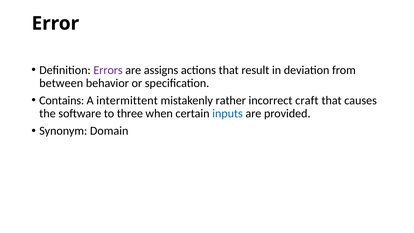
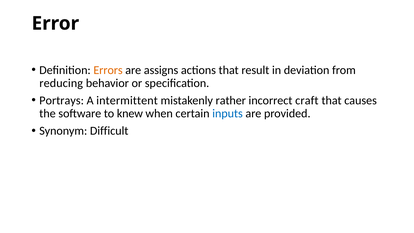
Errors colour: purple -> orange (108, 70)
between: between -> reducing (61, 83)
Contains: Contains -> Portrays (62, 100)
three: three -> knew (130, 113)
Domain: Domain -> Difficult (109, 131)
